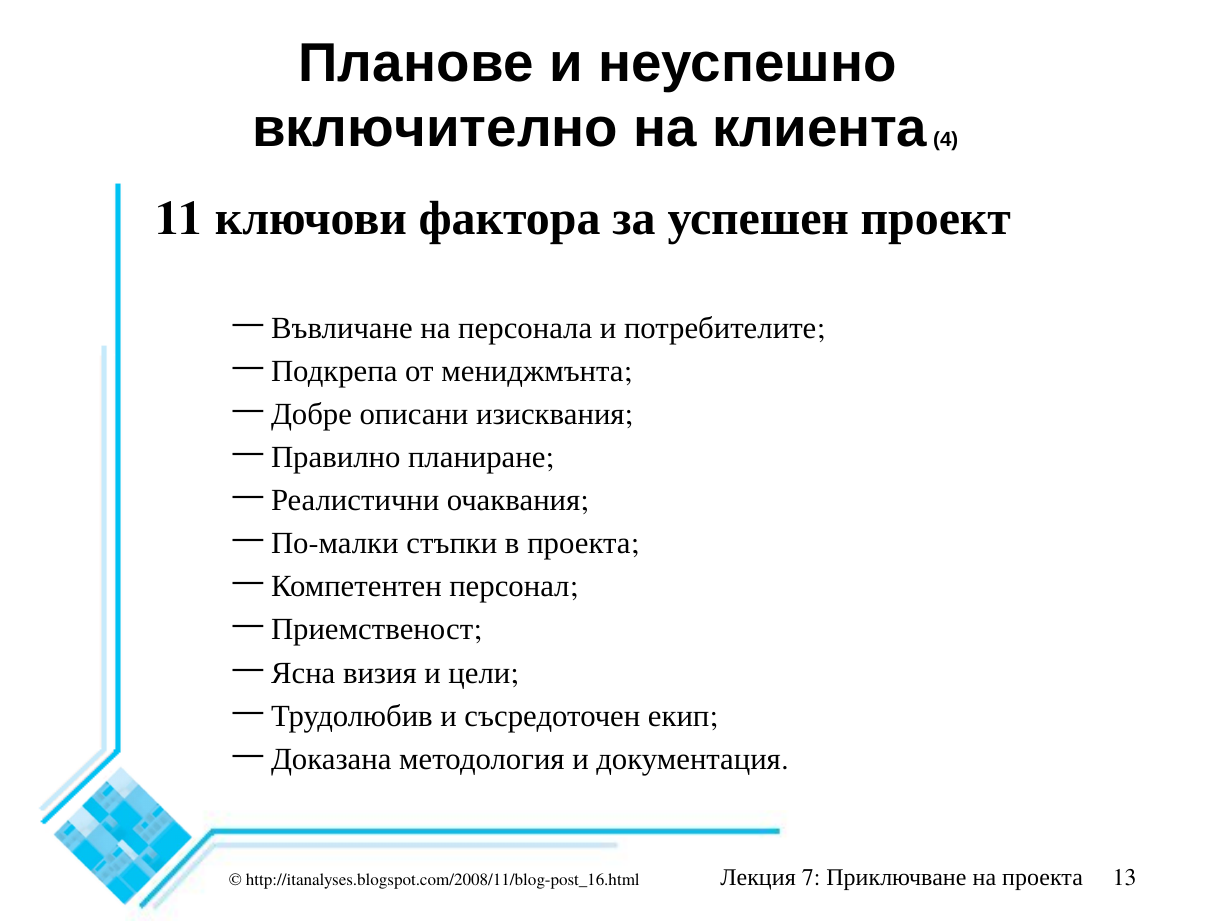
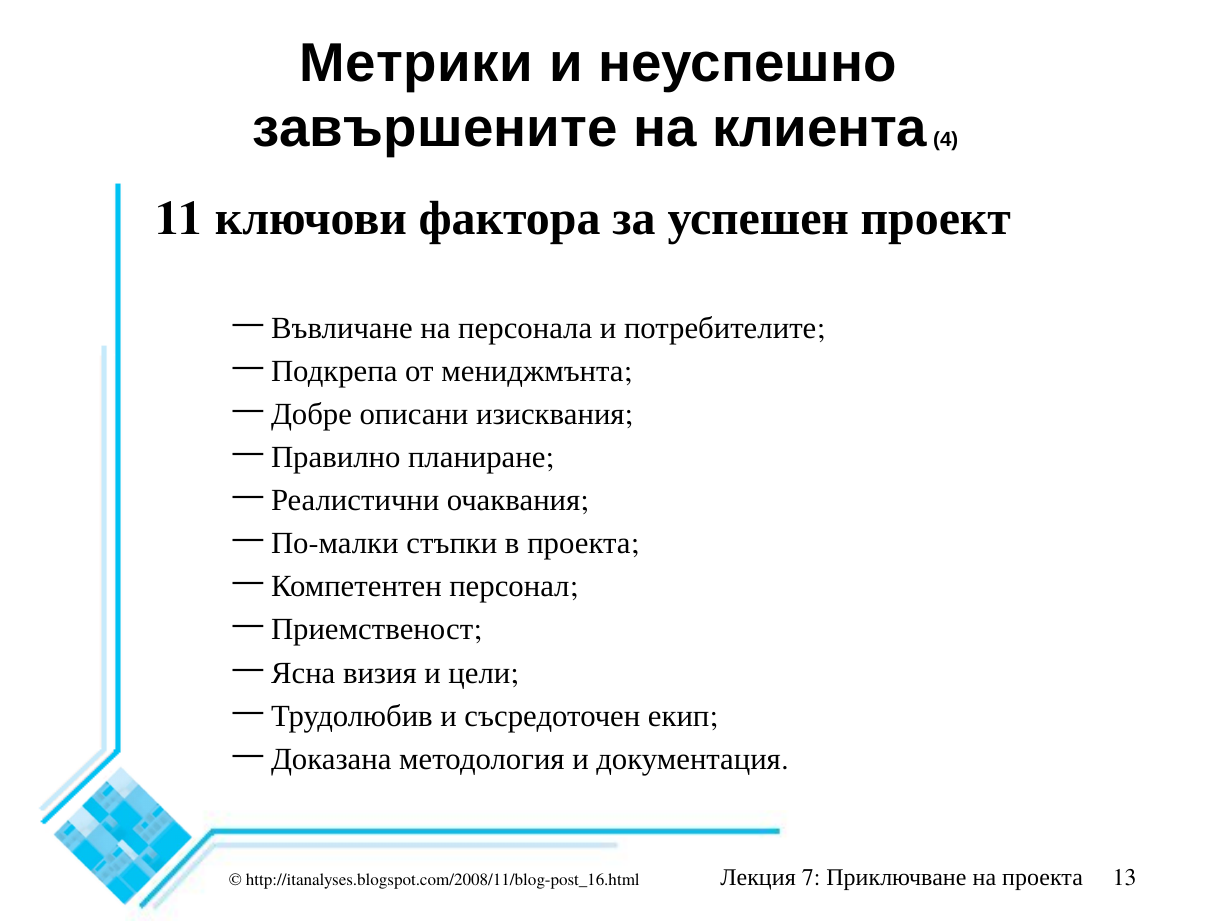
Планове: Планове -> Метрики (416, 63)
включително: включително -> завършените (435, 129)
